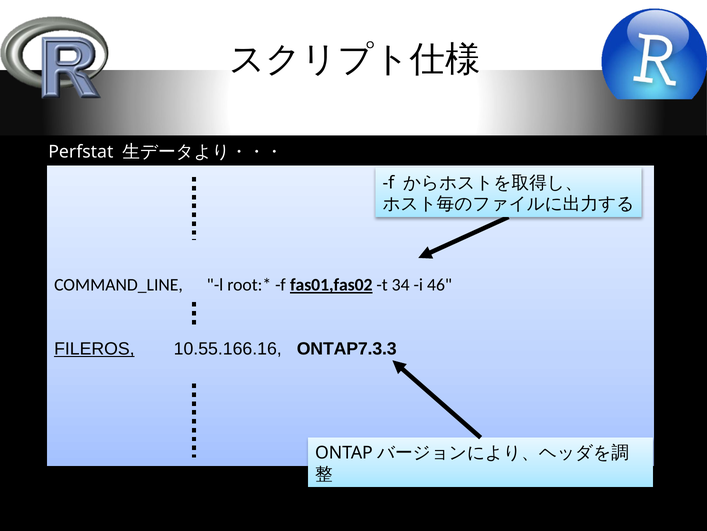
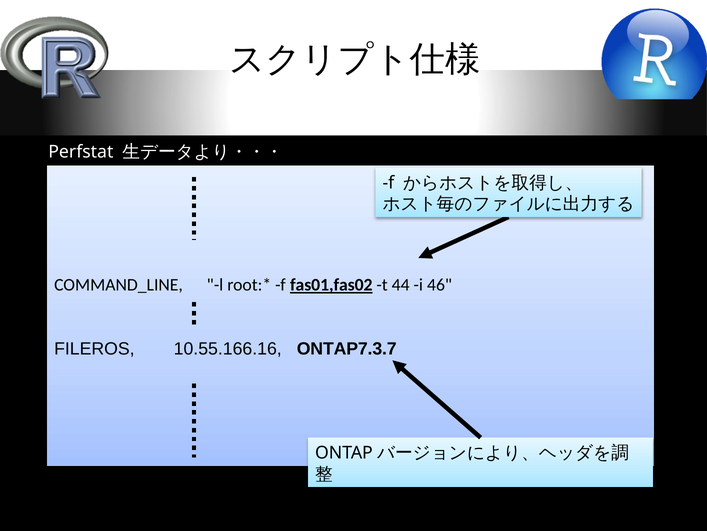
34: 34 -> 44 (401, 285)
FILEROS underline: present -> none (94, 348)
ONTAP7.3.3: ONTAP7.3.3 -> ONTAP7.3.7 (347, 348)
